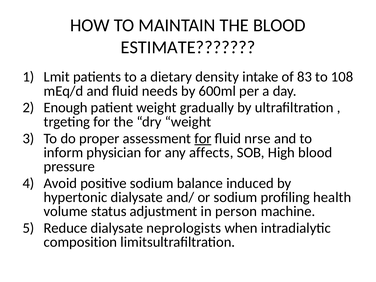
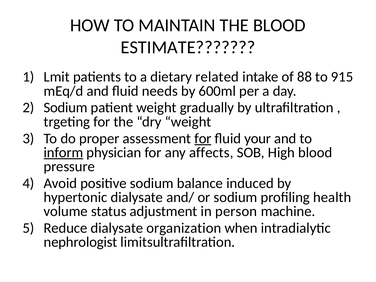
density: density -> related (217, 77)
83: 83 -> 88 (305, 77)
108: 108 -> 915 (342, 77)
Enough: Enough -> Sodium (66, 108)
nrse: nrse -> your (258, 138)
inform underline: none -> present (63, 152)
neprologists: neprologists -> organization (184, 228)
composition: composition -> nephrologist (81, 242)
